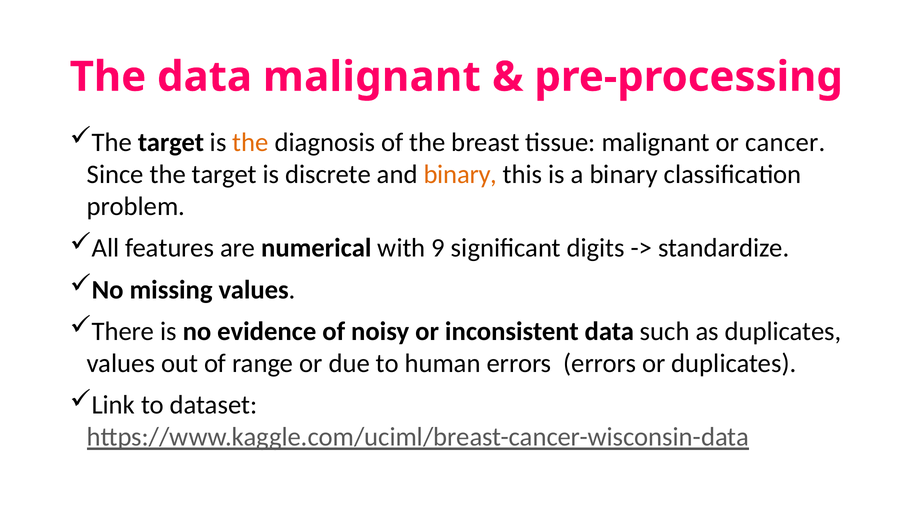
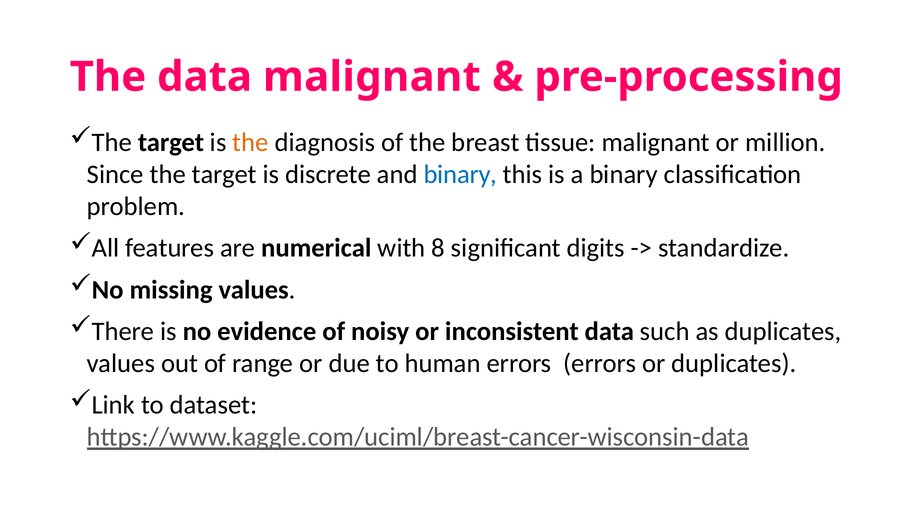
cancer: cancer -> million (785, 142)
binary colour: orange -> blue (460, 174)
9: 9 -> 8 (438, 248)
